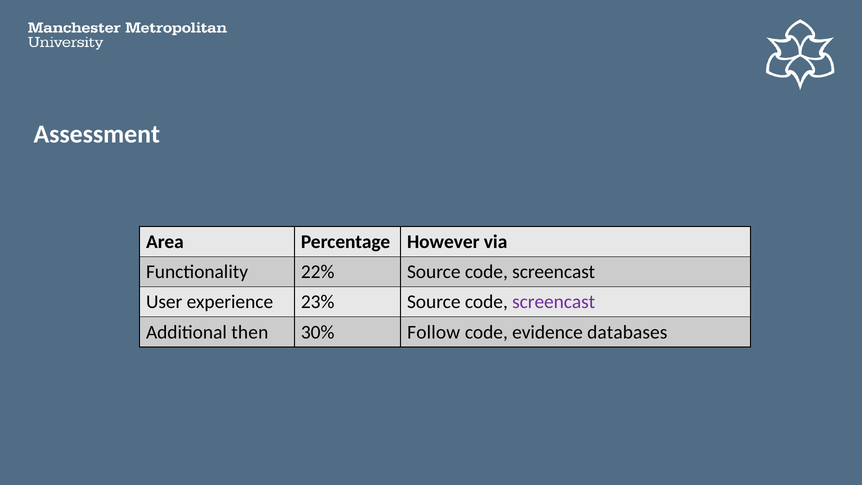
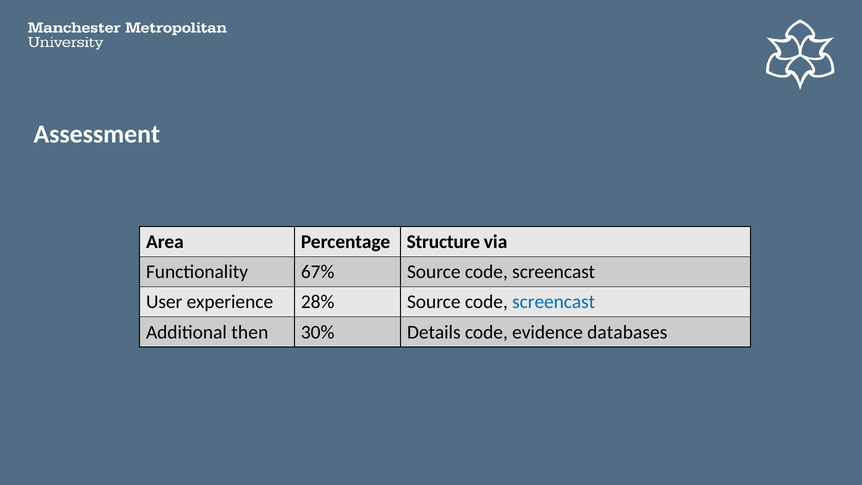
However: However -> Structure (443, 242)
22%: 22% -> 67% (318, 272)
23%: 23% -> 28% (318, 302)
screencast colour: purple -> blue (554, 302)
Follow: Follow -> Details (434, 332)
